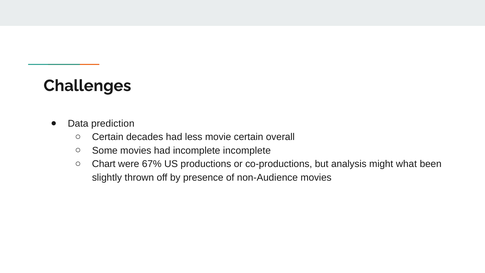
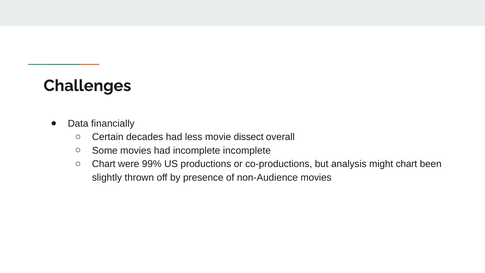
prediction: prediction -> financially (113, 123)
movie certain: certain -> dissect (249, 137)
67%: 67% -> 99% (152, 164)
might what: what -> chart (407, 164)
